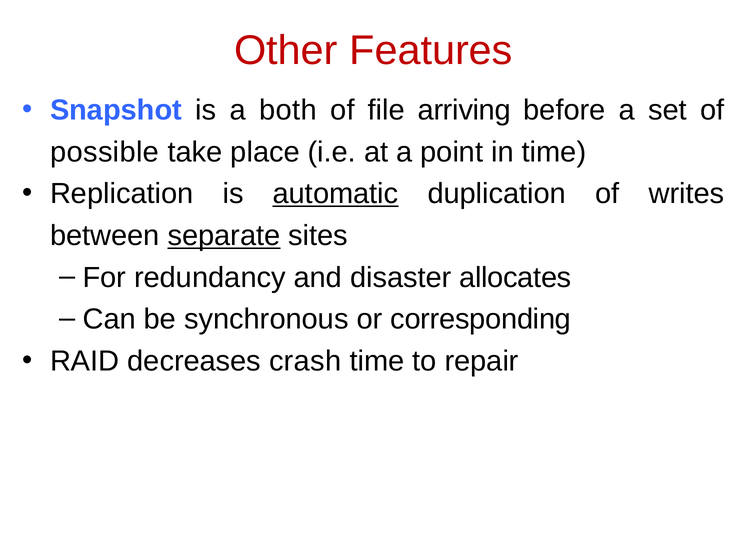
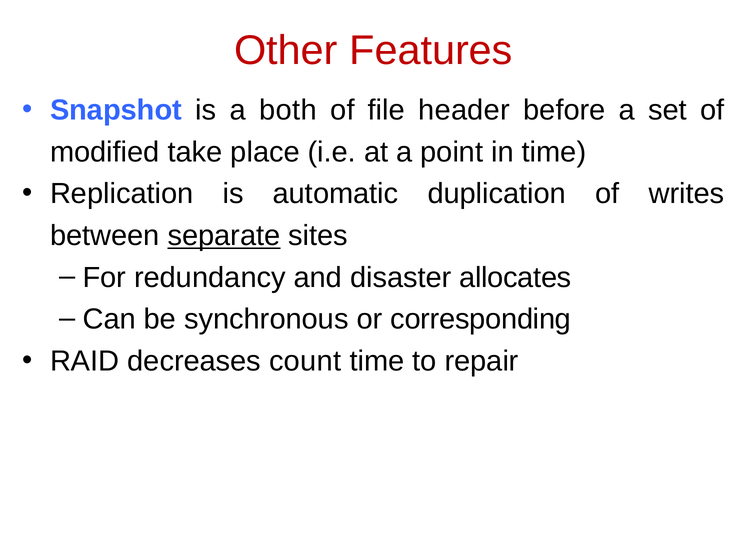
arriving: arriving -> header (464, 110)
possible: possible -> modified (105, 152)
automatic underline: present -> none (336, 194)
crash: crash -> count (305, 361)
